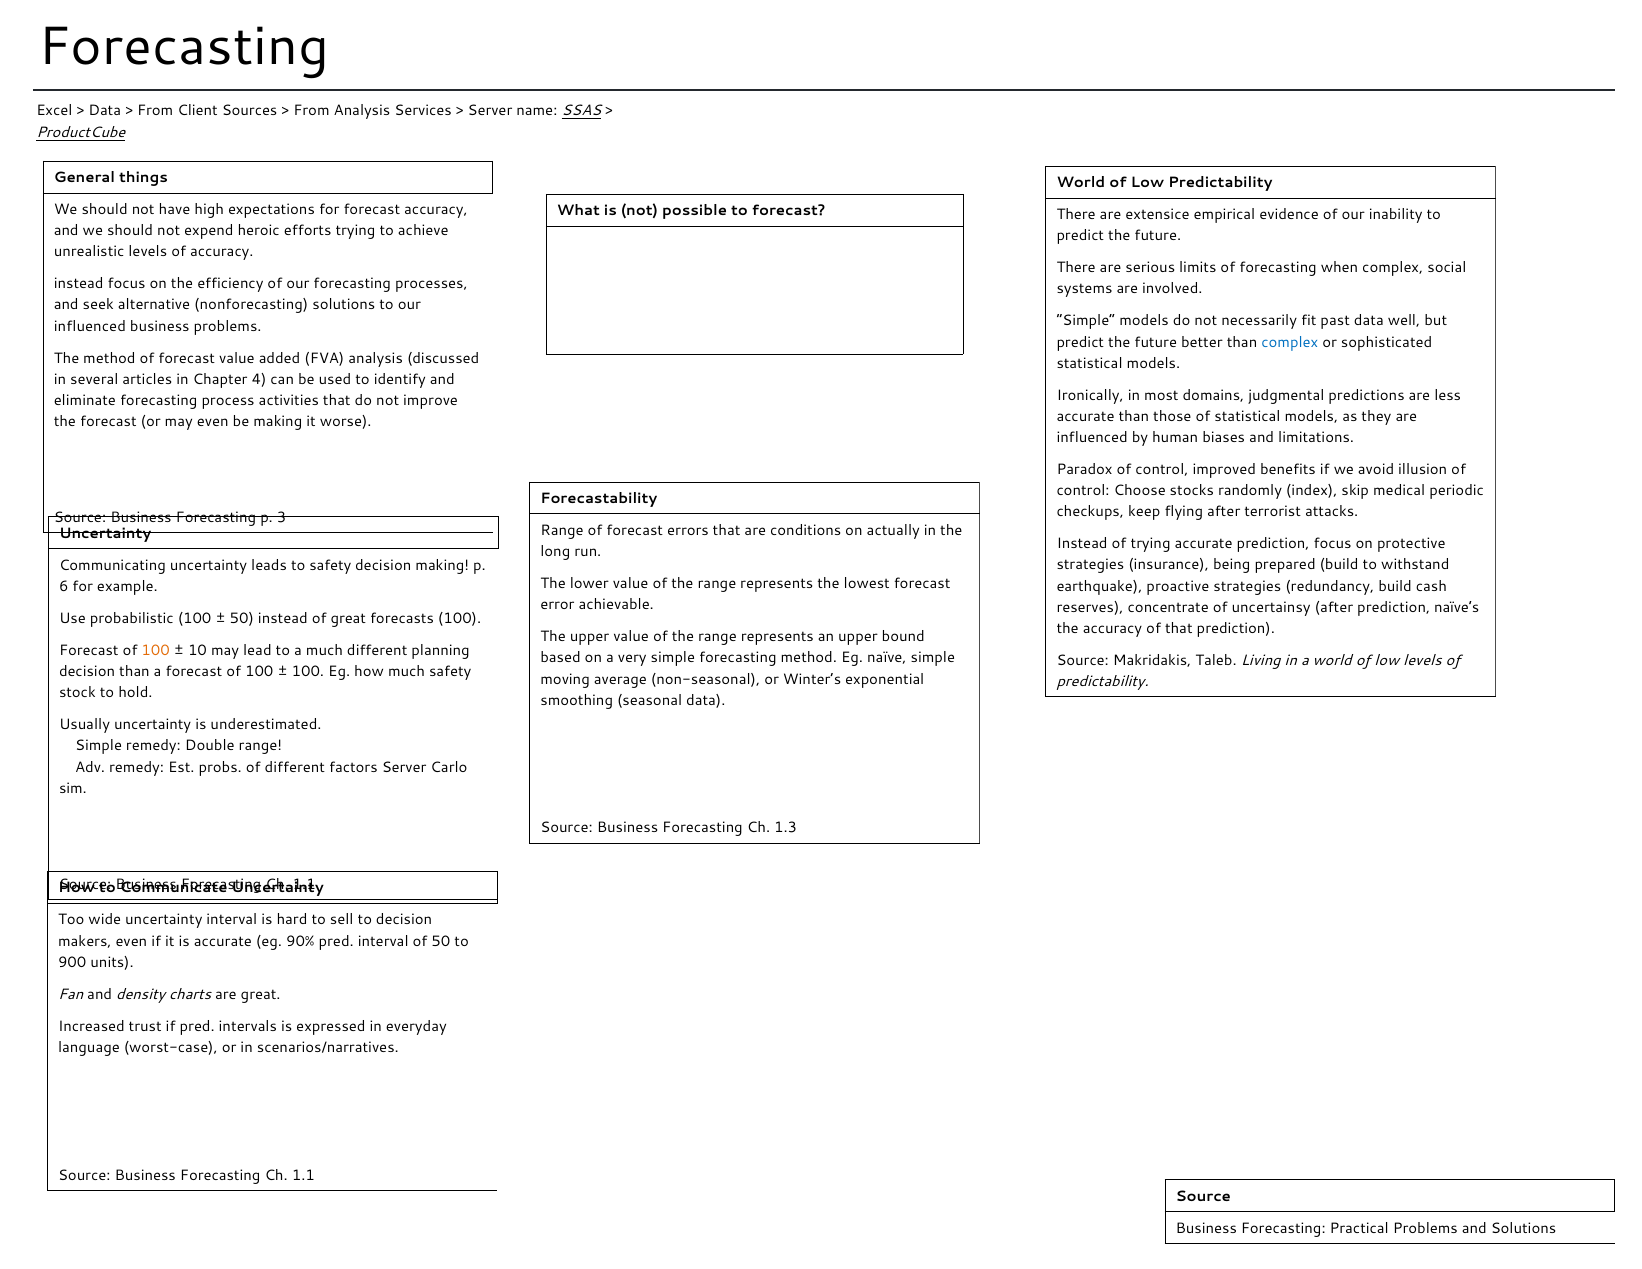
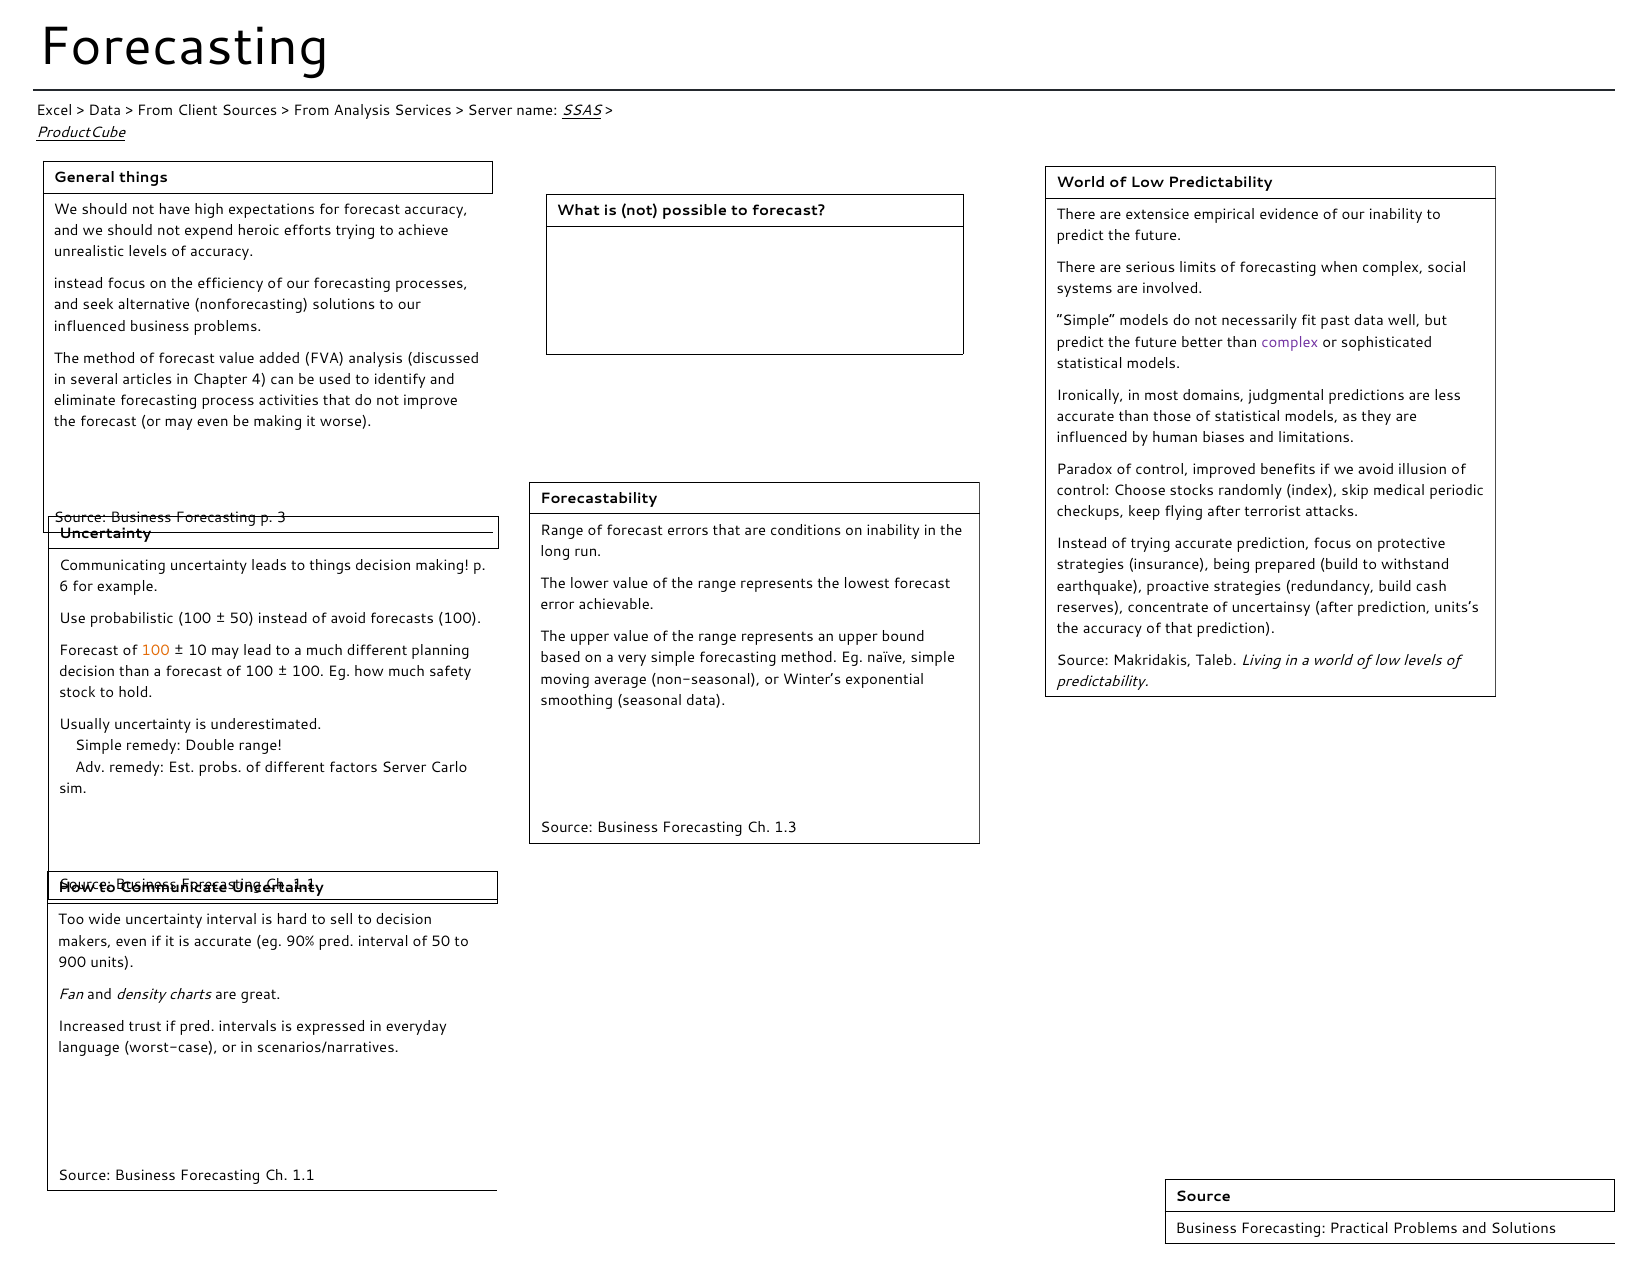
complex colour: blue -> purple (1290, 342)
on actually: actually -> inability (893, 530)
to safety: safety -> things (330, 565)
naïve’s: naïve’s -> units’s (1457, 607)
of great: great -> avoid (348, 618)
